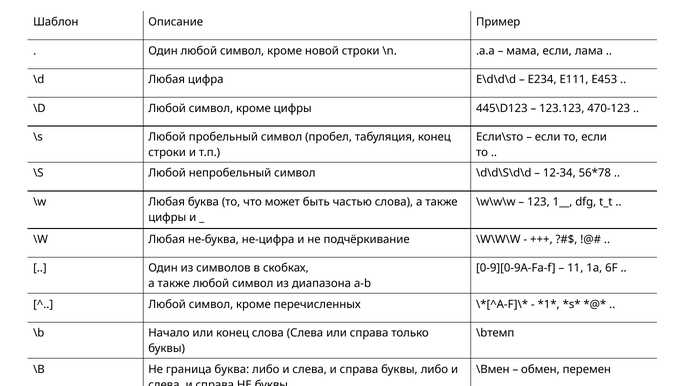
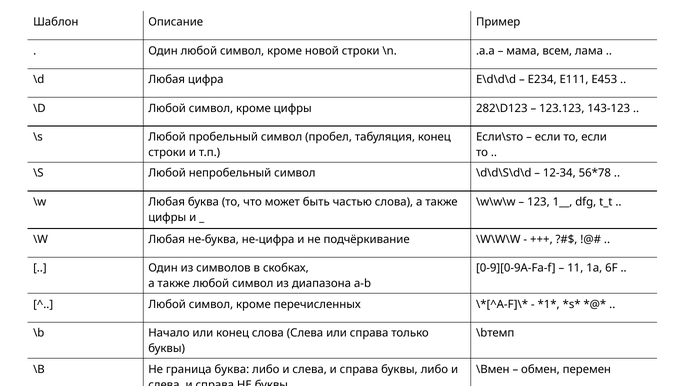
мама если: если -> всем (557, 51)
445\D123: 445\D123 -> 282\D123 (502, 108)
470-123: 470-123 -> 143-123 (609, 108)
